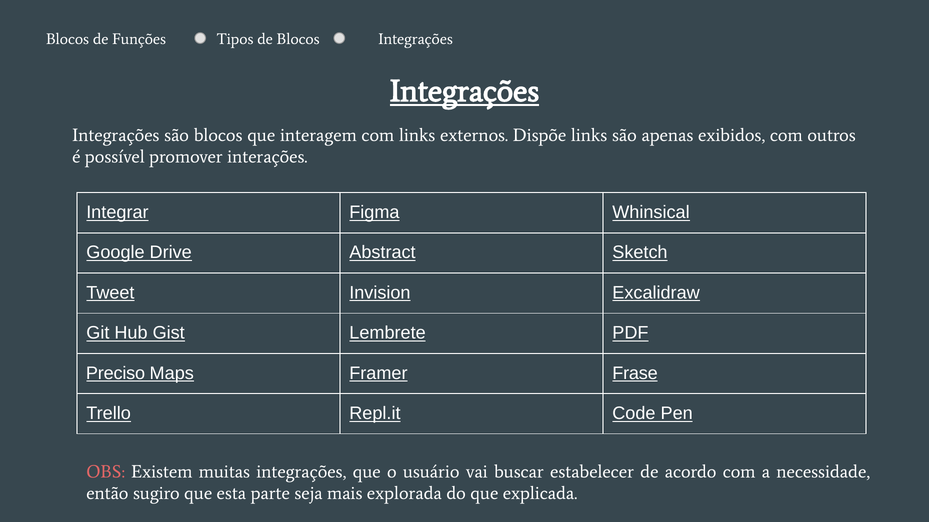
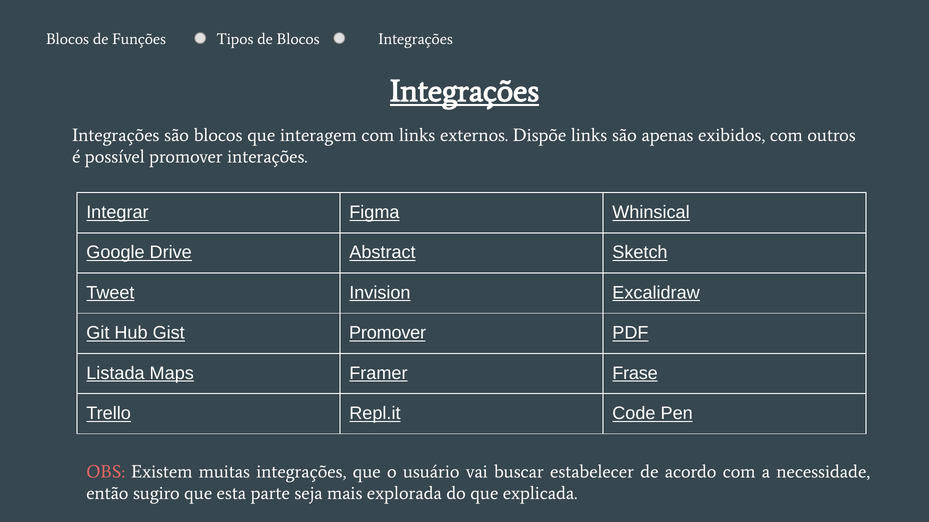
Gist Lembrete: Lembrete -> Promover (388, 333)
Preciso: Preciso -> Listada (115, 374)
